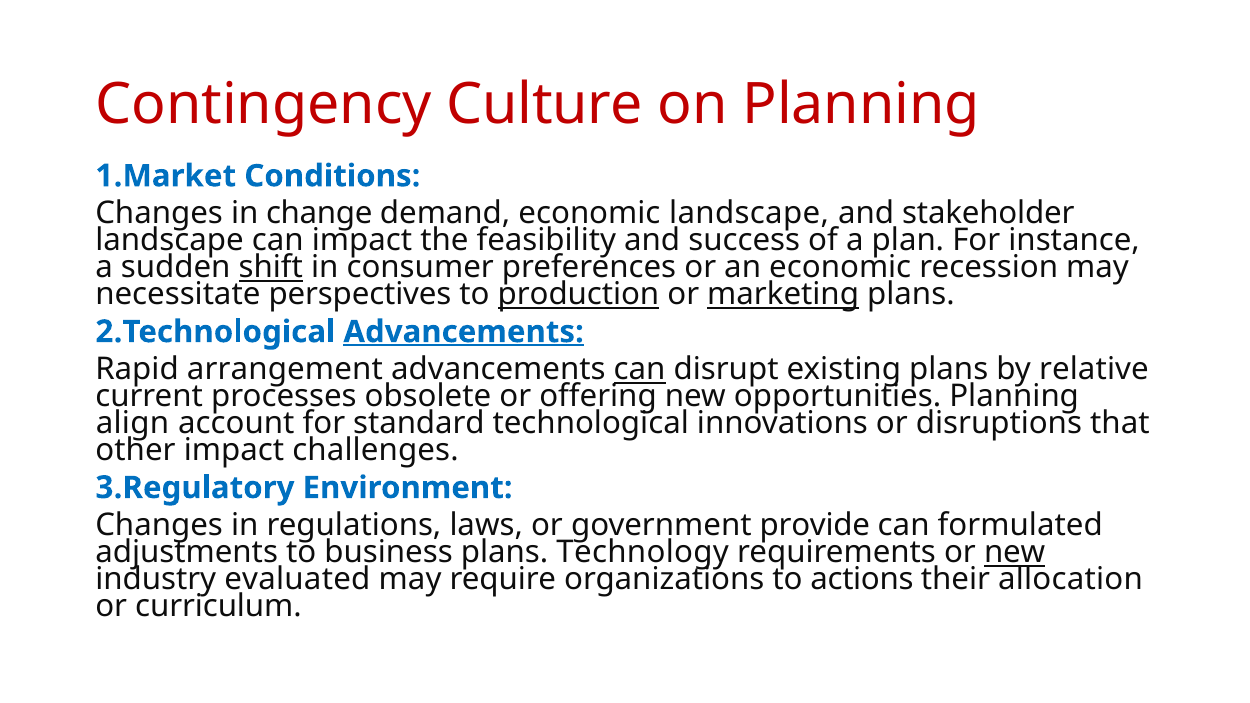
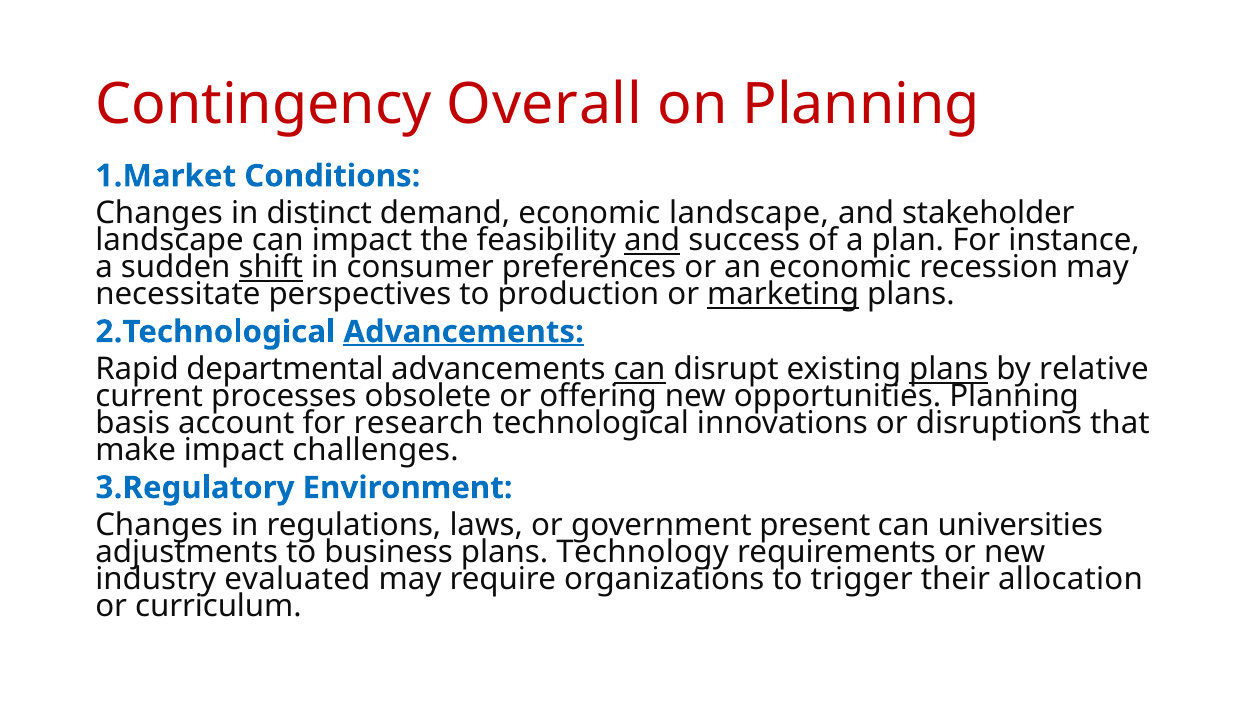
Culture: Culture -> Overall (544, 105)
change: change -> distinct (319, 214)
and underline: none -> present (652, 241)
production underline: present -> none (578, 295)
arrangement: arrangement -> departmental (285, 369)
plans underline: none -> present (949, 369)
align: align -> basis (133, 423)
standard: standard -> research (419, 423)
other: other -> make (136, 450)
provide: provide -> present (815, 525)
formulated: formulated -> universities (1020, 525)
new underline: present -> none (1015, 552)
actions: actions -> trigger (862, 579)
